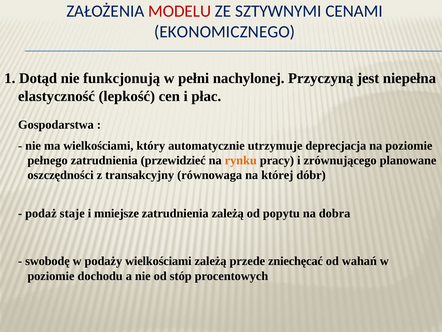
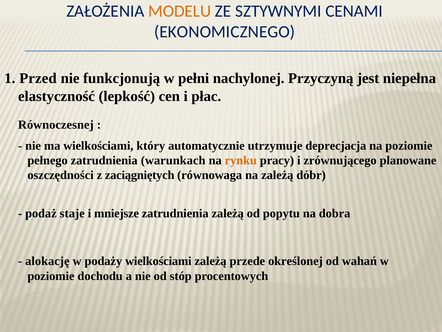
MODELU colour: red -> orange (180, 11)
Dotąd: Dotąd -> Przed (38, 78)
Gospodarstwa: Gospodarstwa -> Równoczesnej (56, 125)
przewidzieć: przewidzieć -> warunkach (173, 160)
transakcyjny: transakcyjny -> zaciągniętych (140, 175)
na której: której -> zależą (277, 175)
swobodę: swobodę -> alokację (47, 261)
zniechęcać: zniechęcać -> określonej (295, 261)
